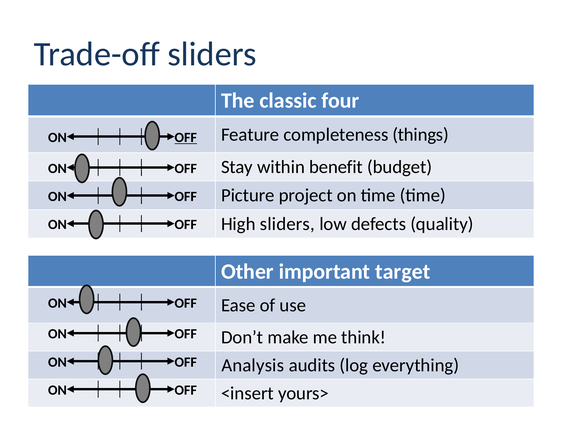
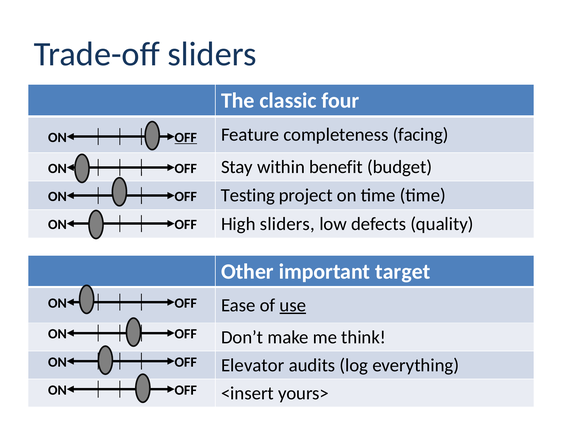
things: things -> facing (421, 135)
Picture: Picture -> Testing (248, 196)
use underline: none -> present (293, 306)
Analysis: Analysis -> Elevator (253, 366)
